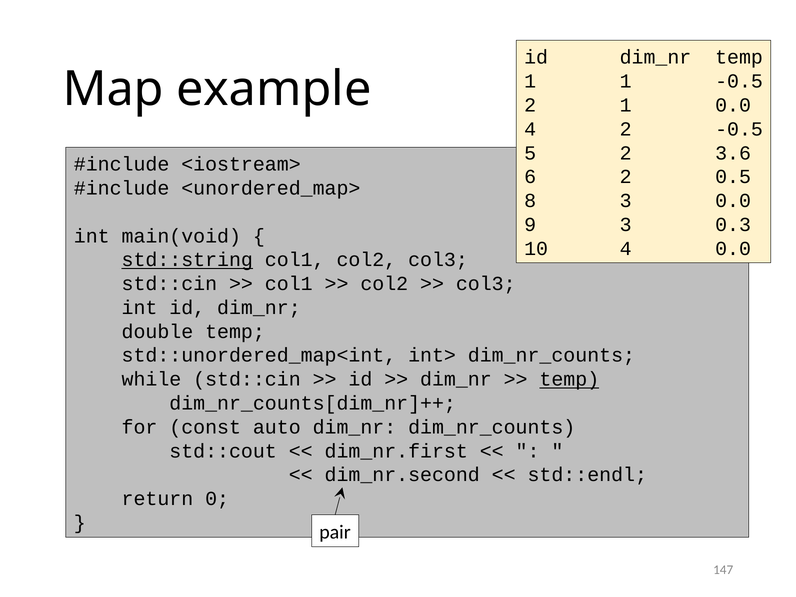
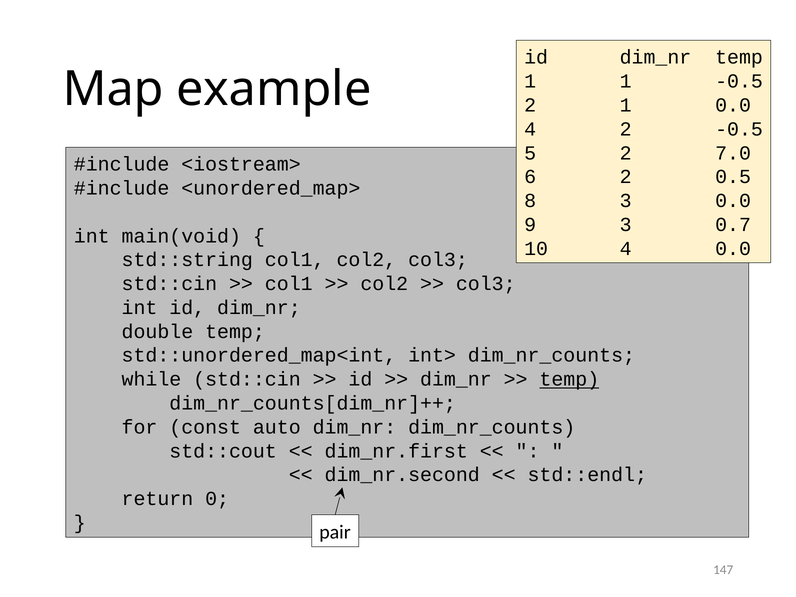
3.6: 3.6 -> 7.0 (733, 153)
0.3: 0.3 -> 0.7 (733, 225)
std::string underline: present -> none (187, 260)
